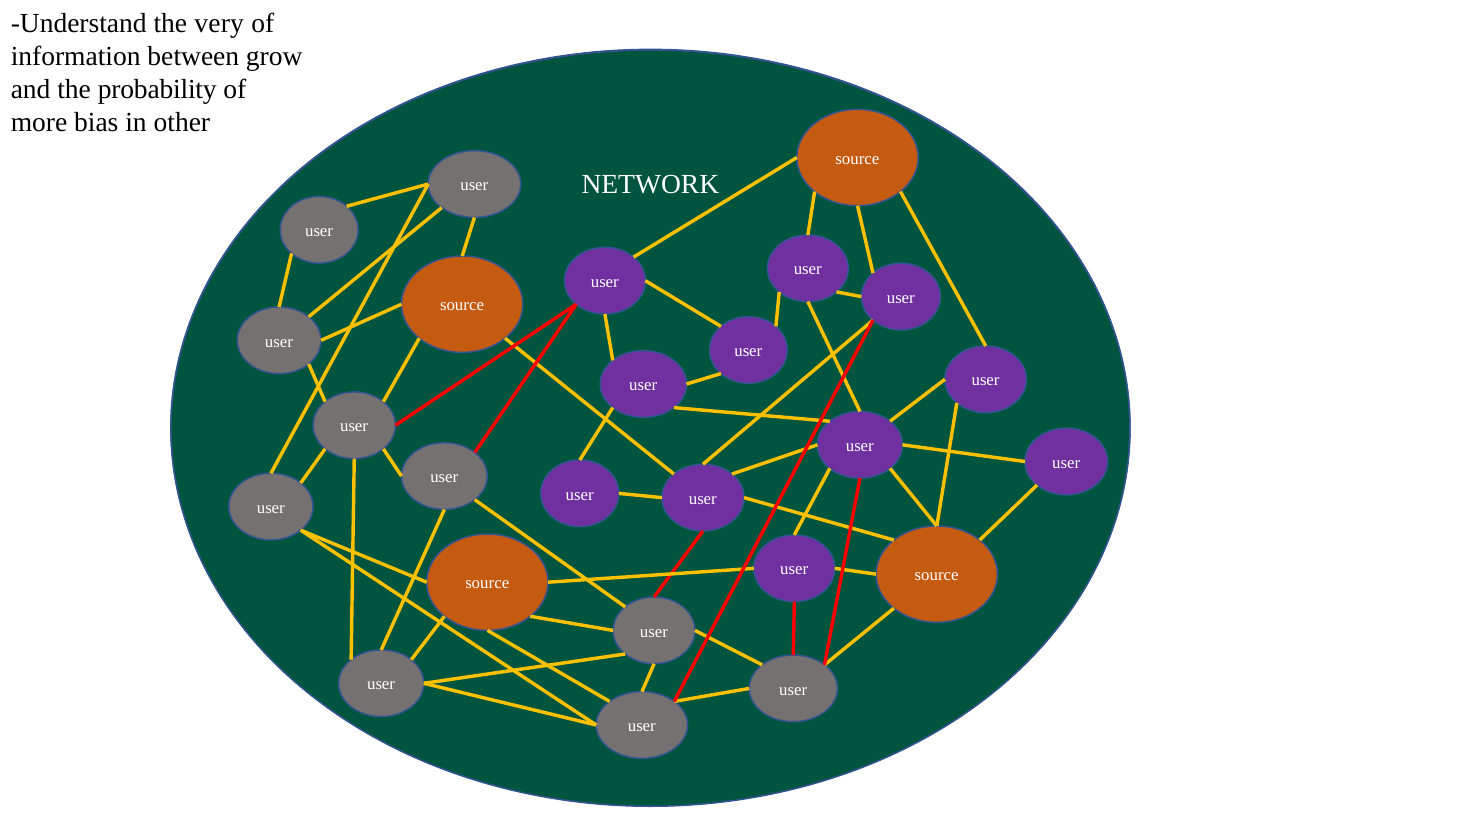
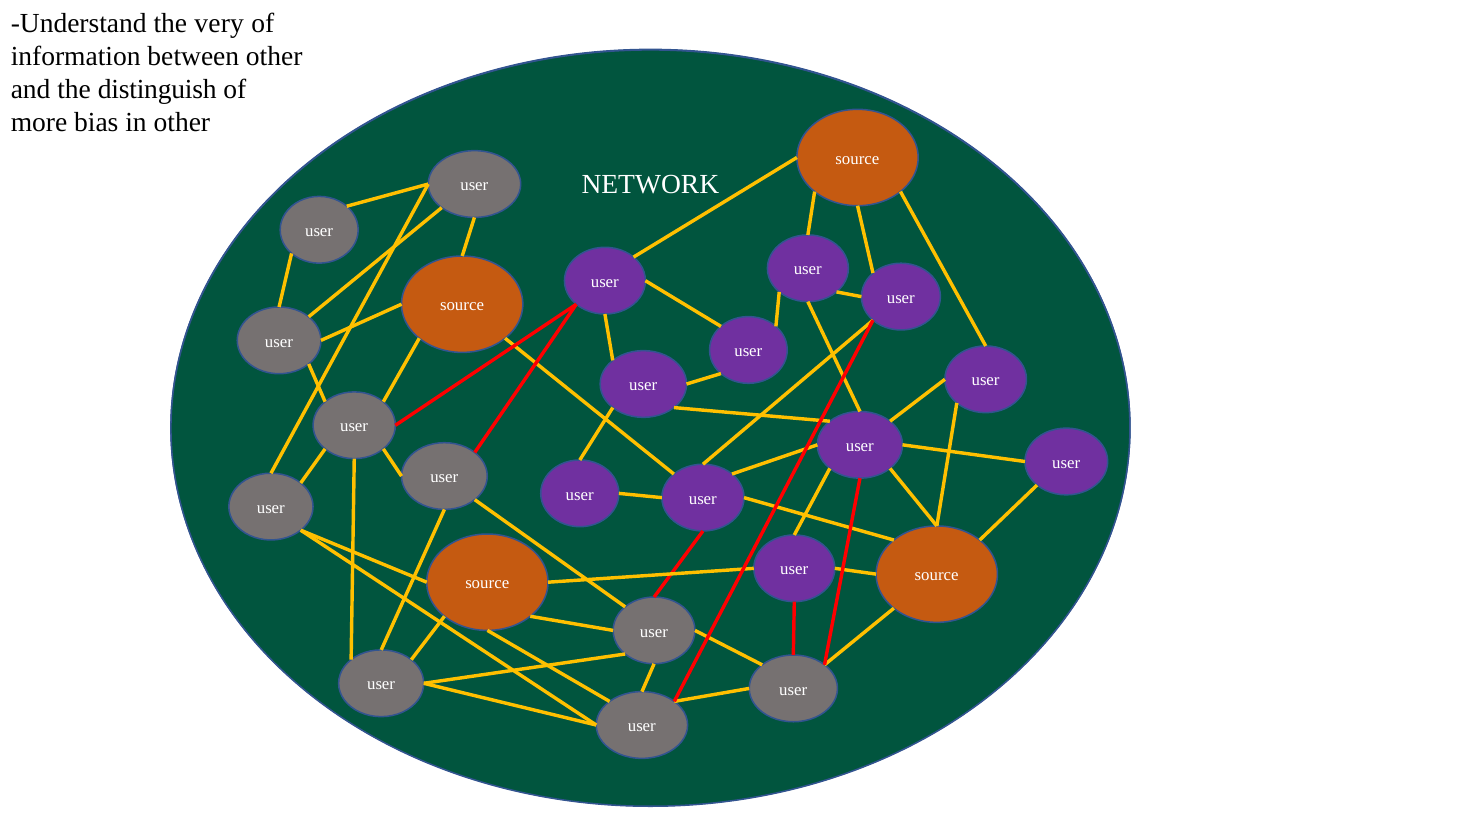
between grow: grow -> other (274, 56)
probability: probability -> distinguish (157, 89)
